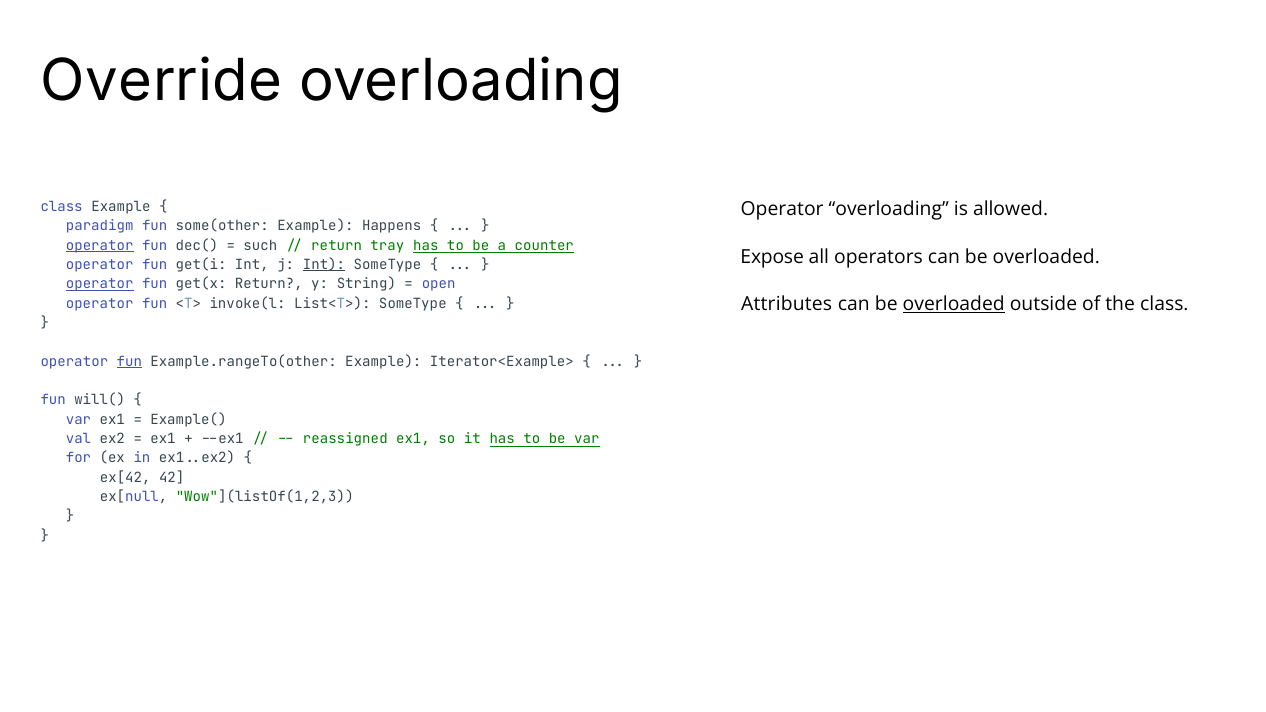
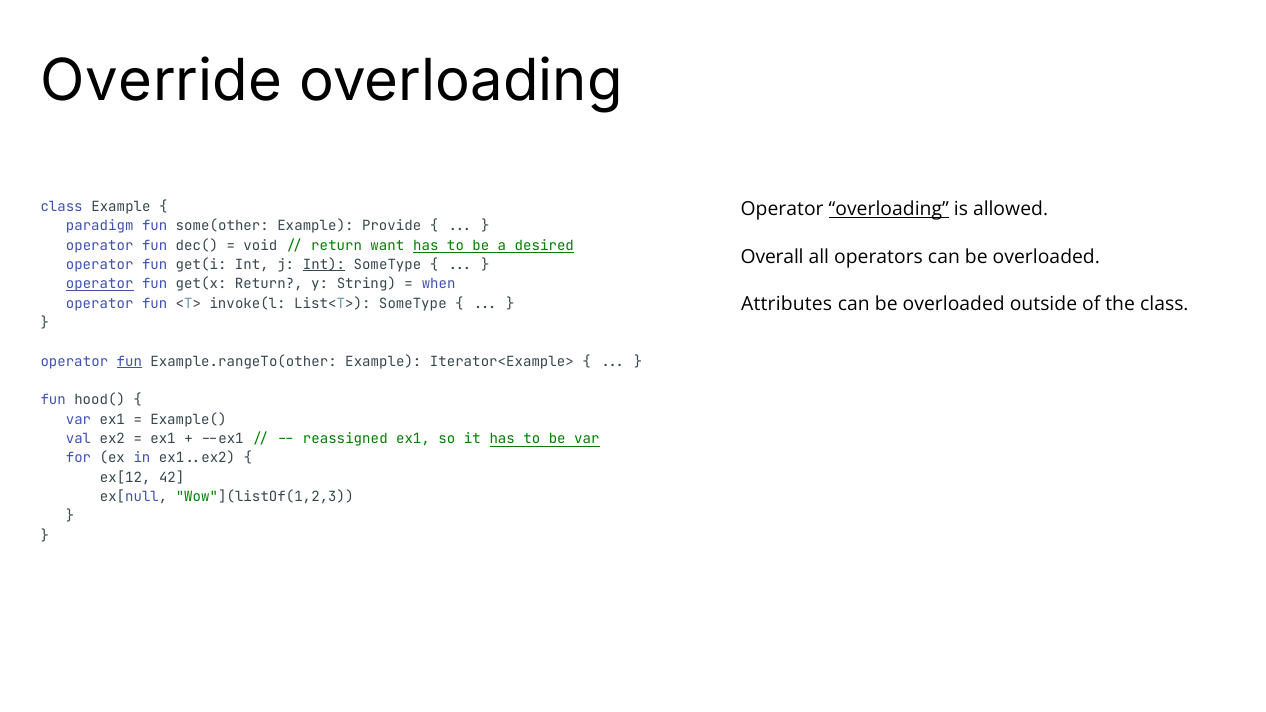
overloading underline: none -> present (889, 209)
Happens: Happens -> Provide (392, 226)
operator underline: present -> none (100, 246)
such: such -> void (260, 246)
tray: tray -> want (387, 246)
counter: counter -> desired (544, 246)
Expose: Expose -> Overall (772, 257)
open: open -> when (439, 284)
overloaded underline: present -> none (954, 304)
will(: will( -> hood( (100, 400)
ex[42: ex[42 -> ex[12 (125, 478)
